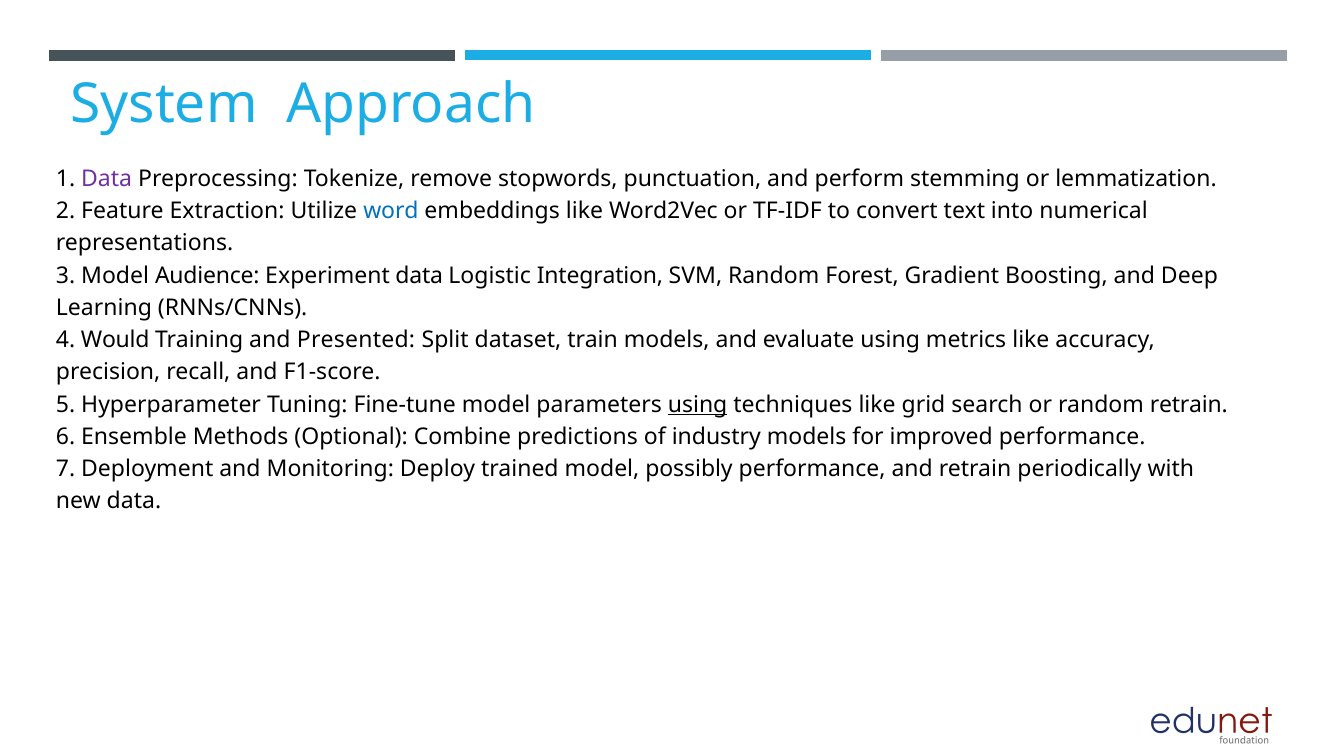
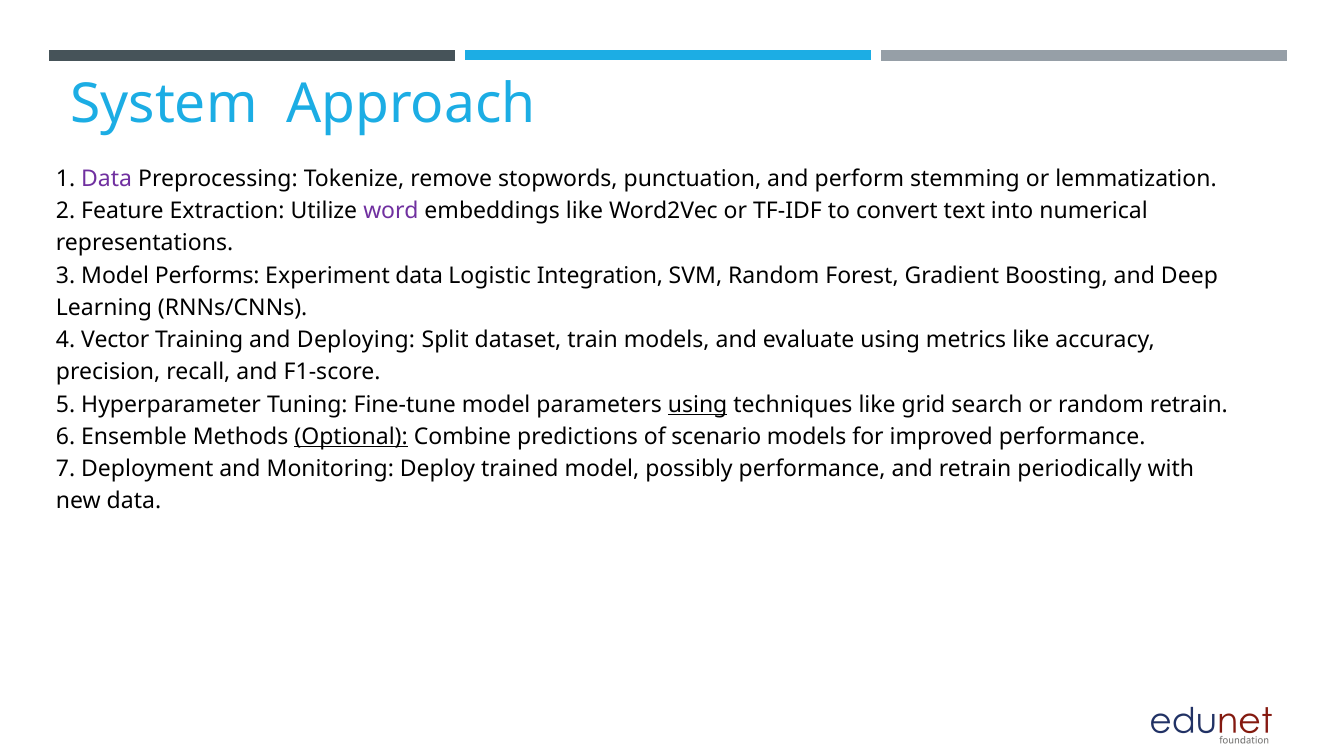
word colour: blue -> purple (391, 211)
Audience: Audience -> Performs (207, 275)
Would: Would -> Vector (115, 340)
Presented: Presented -> Deploying (356, 340)
Optional underline: none -> present (351, 436)
industry: industry -> scenario (716, 436)
